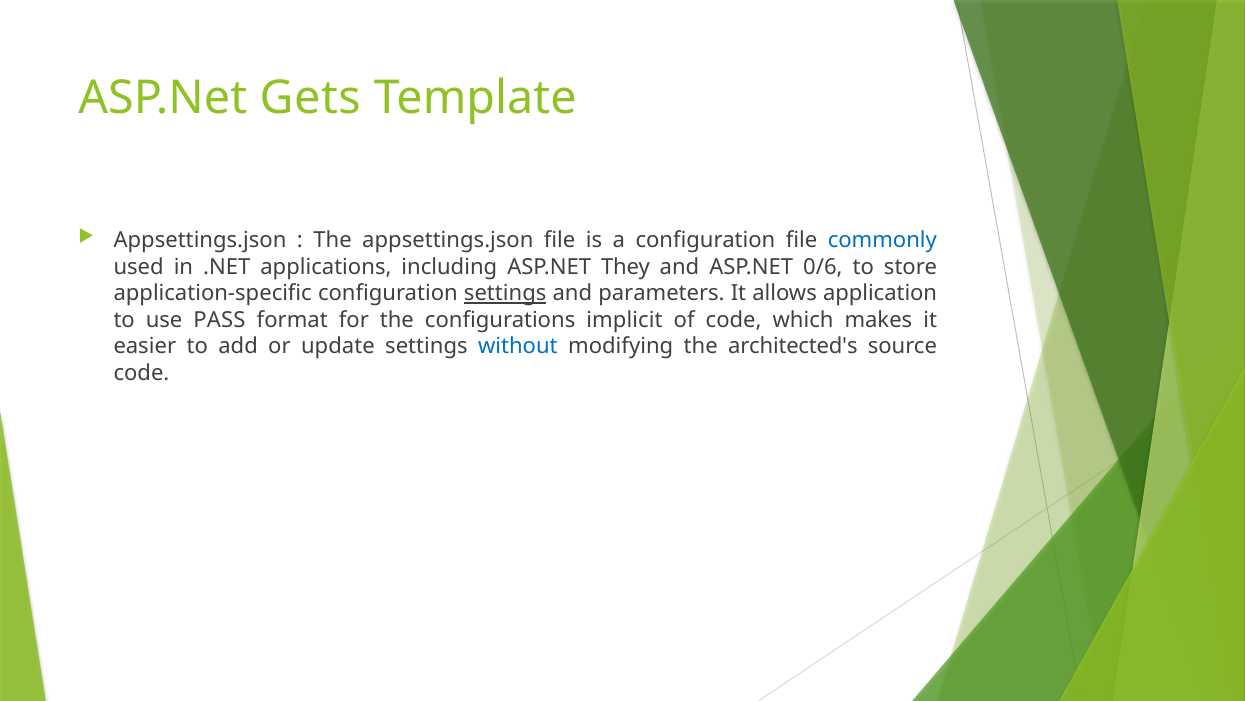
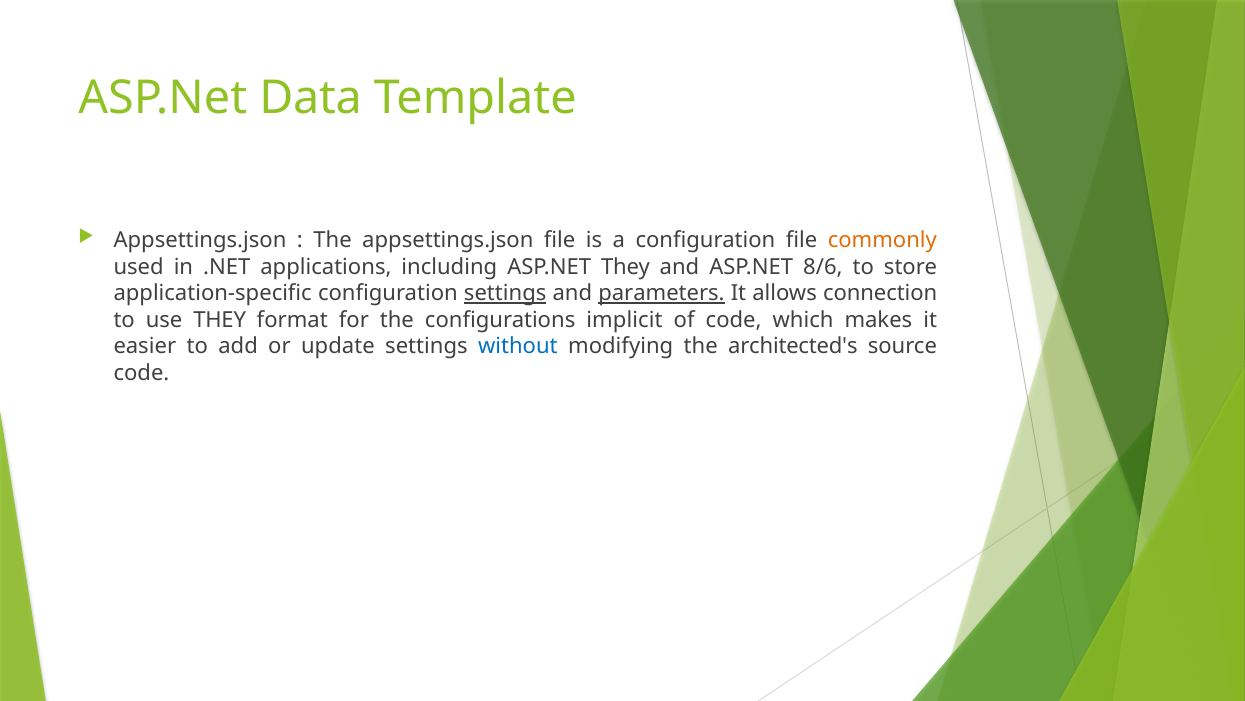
Gets: Gets -> Data (311, 98)
commonly colour: blue -> orange (882, 240)
0/6: 0/6 -> 8/6 (823, 267)
parameters underline: none -> present (661, 293)
application: application -> connection (880, 293)
use PASS: PASS -> THEY (220, 320)
